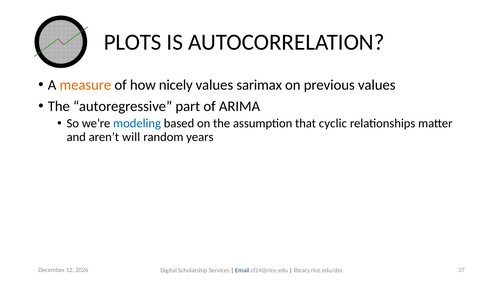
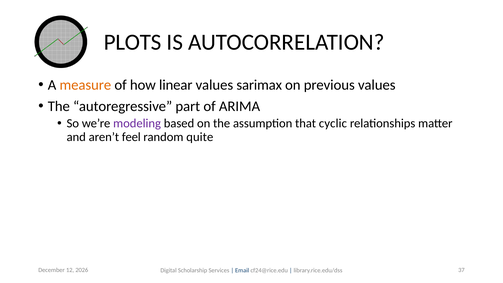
nicely: nicely -> linear (176, 85)
modeling colour: blue -> purple (137, 123)
will: will -> feel (131, 137)
years: years -> quite (200, 137)
